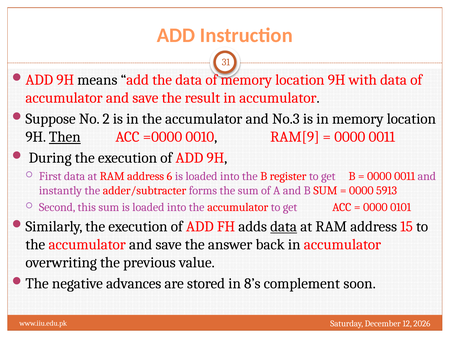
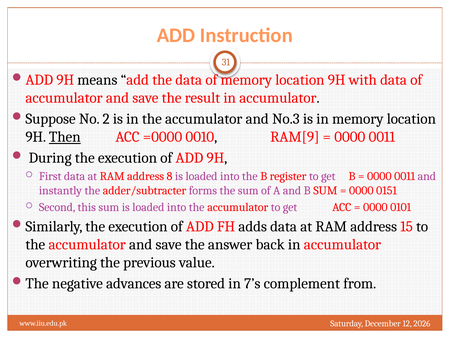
6: 6 -> 8 (170, 176)
5913: 5913 -> 0151 (386, 190)
data underline: present -> none (284, 226)
8’s: 8’s -> 7’s (252, 283)
soon: soon -> from (360, 283)
